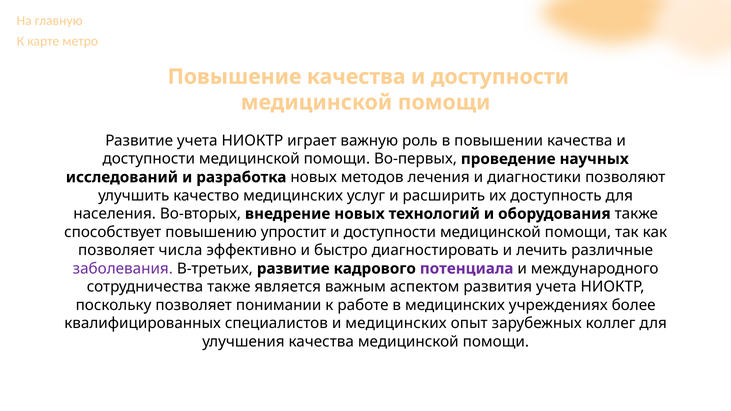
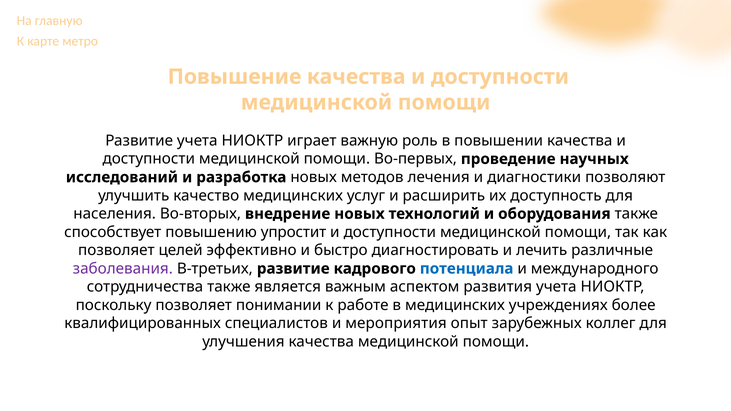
числа: числа -> целей (181, 250)
потенциала colour: purple -> blue (467, 269)
и медицинских: медицинских -> мероприятия (396, 324)
